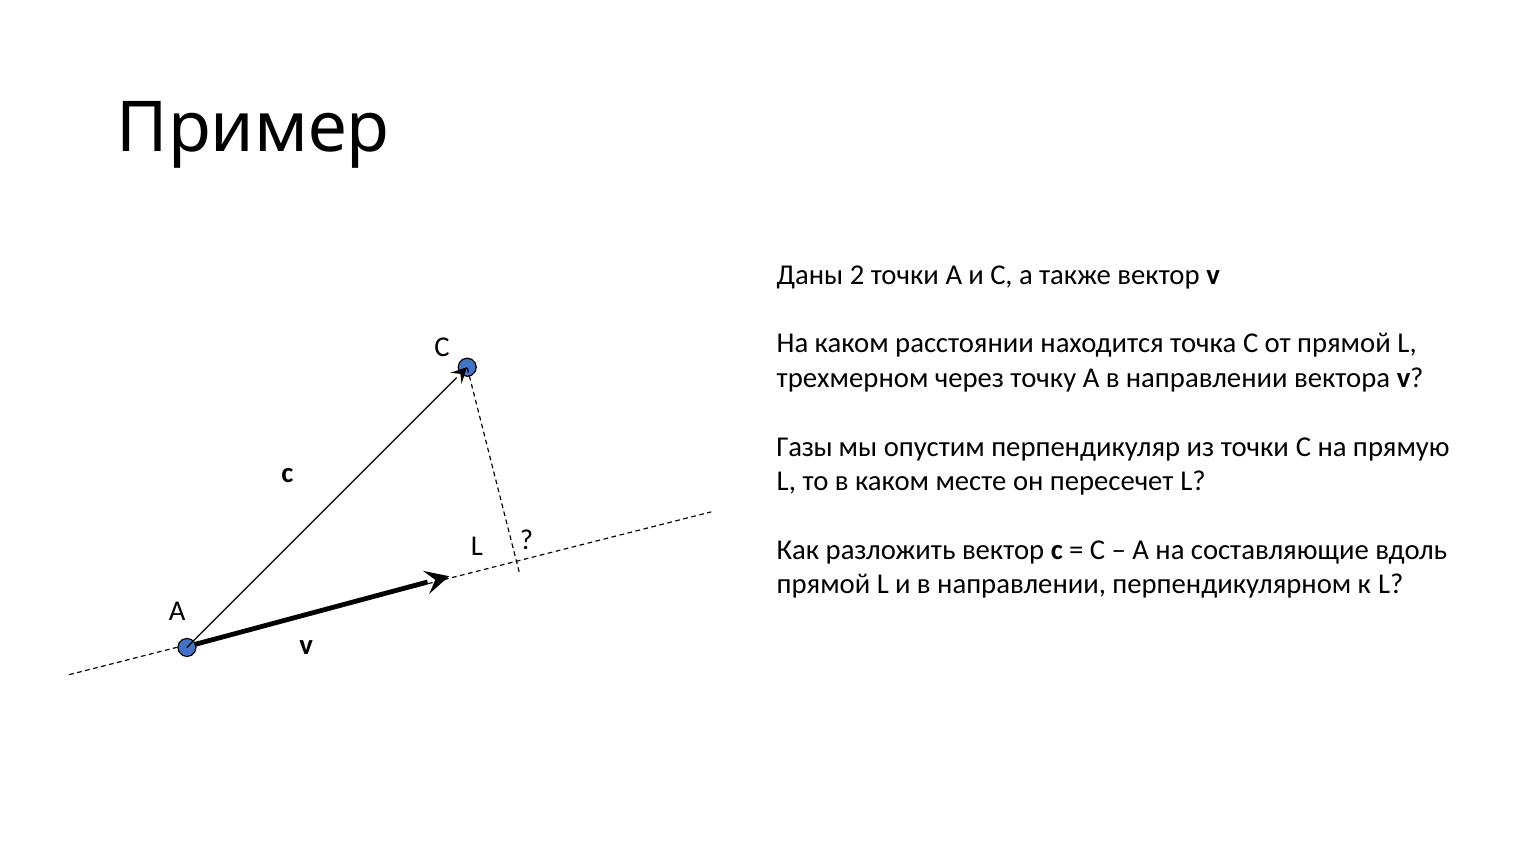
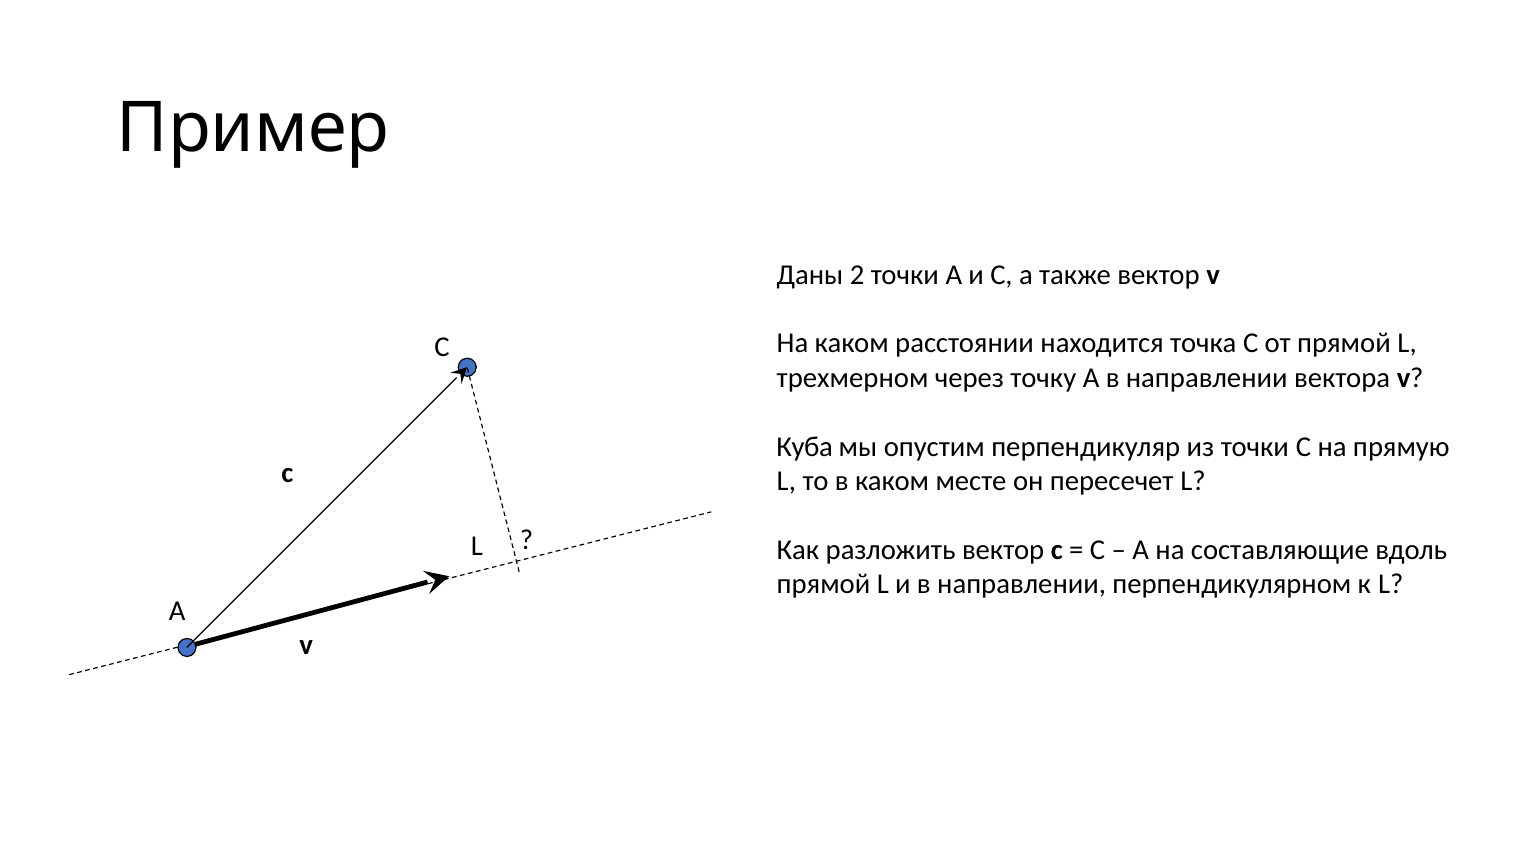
Газы: Газы -> Куба (805, 447)
